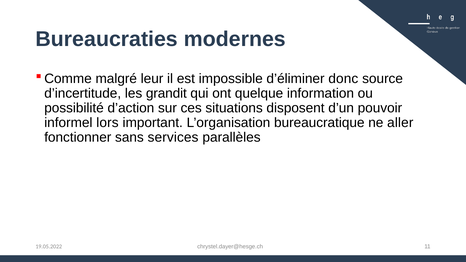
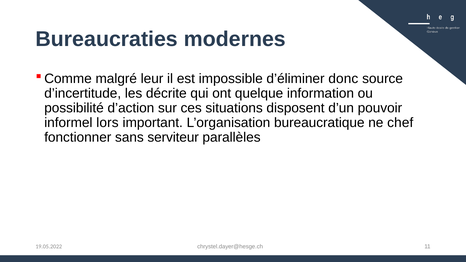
grandit: grandit -> décrite (166, 93)
aller: aller -> chef (400, 123)
services: services -> serviteur (173, 138)
